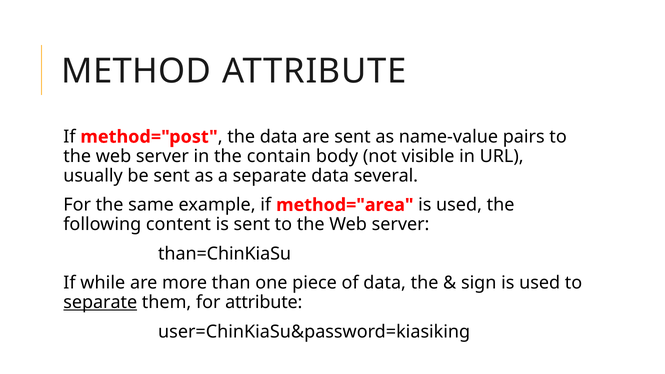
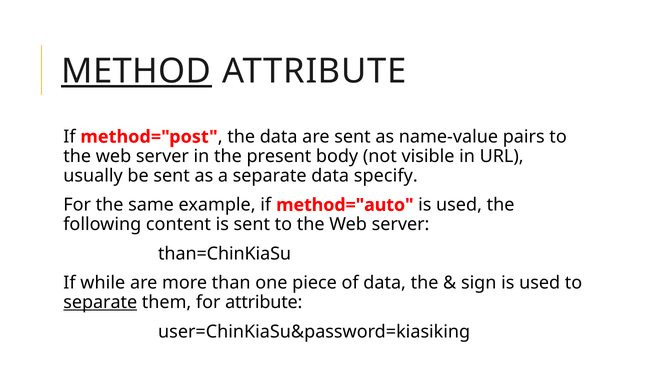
METHOD underline: none -> present (136, 71)
contain: contain -> present (279, 156)
several: several -> specify (386, 176)
method="area: method="area -> method="auto (345, 205)
